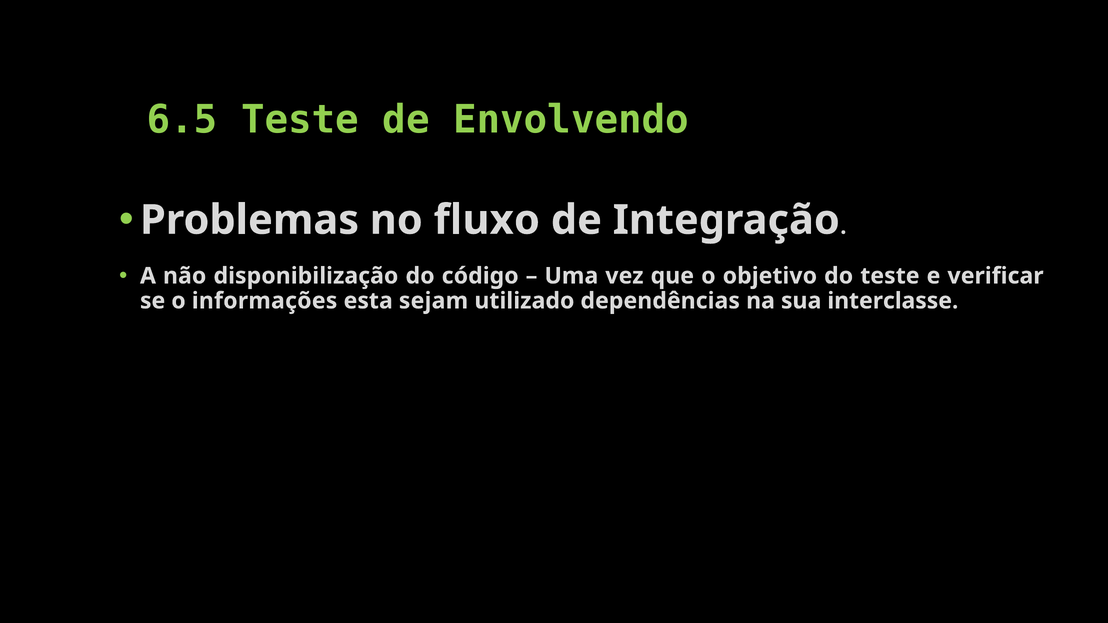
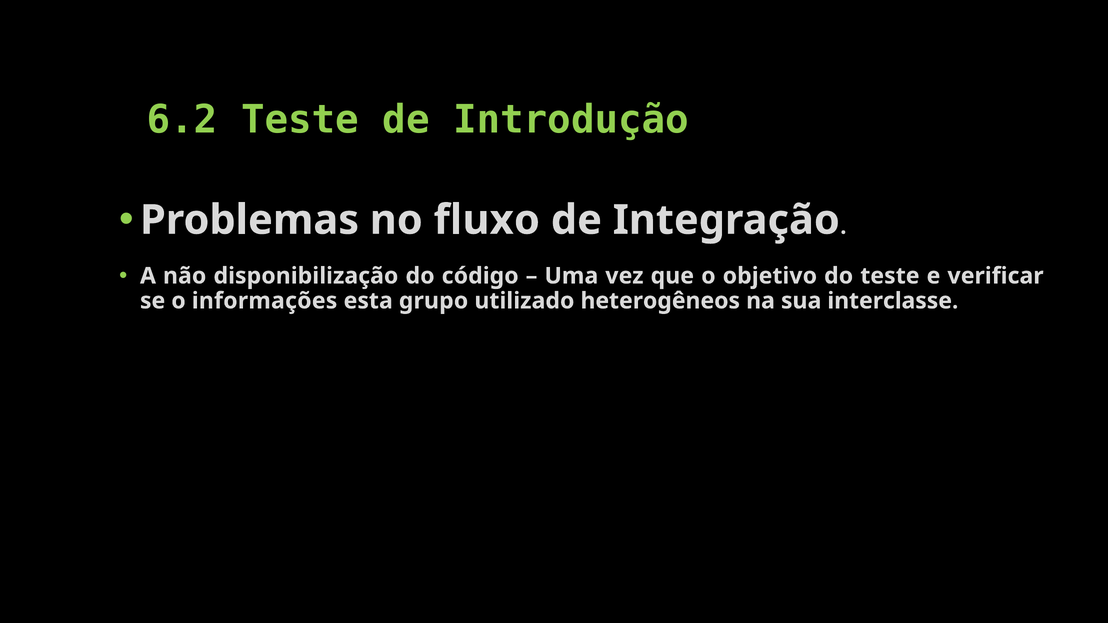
6.5: 6.5 -> 6.2 (182, 120)
Envolvendo: Envolvendo -> Introdução (571, 120)
sejam: sejam -> grupo (434, 301)
dependências: dependências -> heterogêneos (660, 301)
